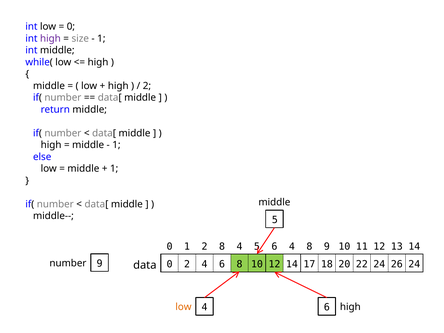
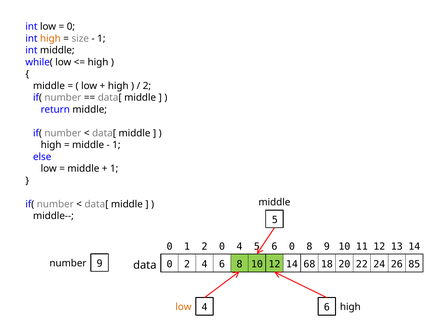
high colour: purple -> orange (50, 39)
2 8: 8 -> 0 (222, 246)
6 4: 4 -> 0 (292, 246)
17: 17 -> 68 (309, 264)
26 24: 24 -> 85 (414, 264)
